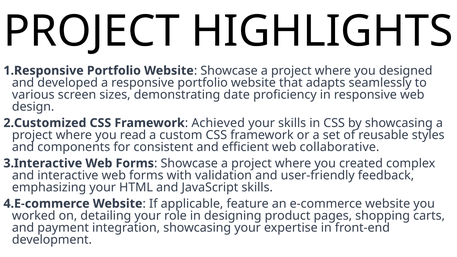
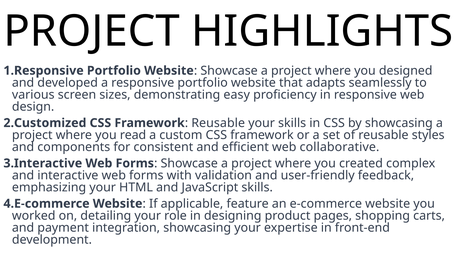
date: date -> easy (237, 95)
Achieved: Achieved -> Reusable (218, 123)
